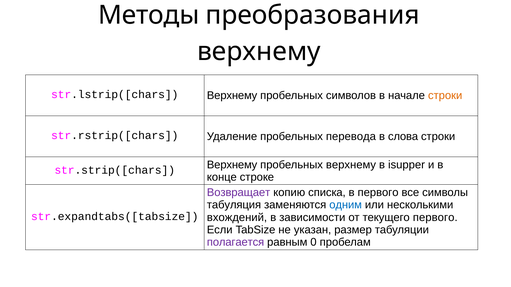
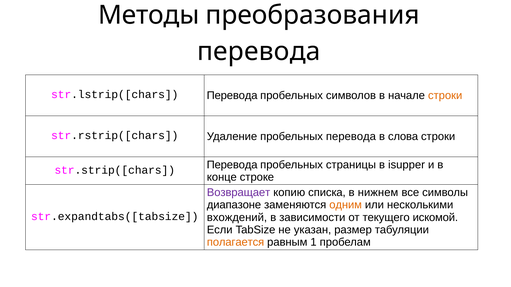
верхнему: верхнему -> перевода (259, 52)
str.lstrip([chars Верхнему: Верхнему -> Перевода (232, 96)
Верхнему: Верхнему -> Перевода (232, 165)
пробельных верхнему: верхнему -> страницы (351, 165)
в первого: первого -> нижнем (378, 193)
табуляция: табуляция -> диапазоне (234, 205)
одним colour: blue -> orange (346, 205)
текущего первого: первого -> искомой (435, 218)
полагается colour: purple -> orange (236, 243)
0: 0 -> 1 (314, 243)
